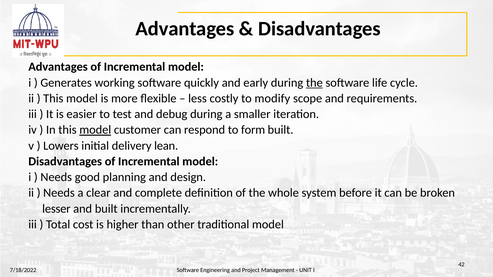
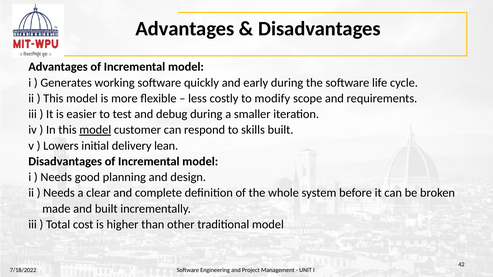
the underline: present -> none (314, 83)
form: form -> skills (253, 130)
lesser: lesser -> made (56, 209)
